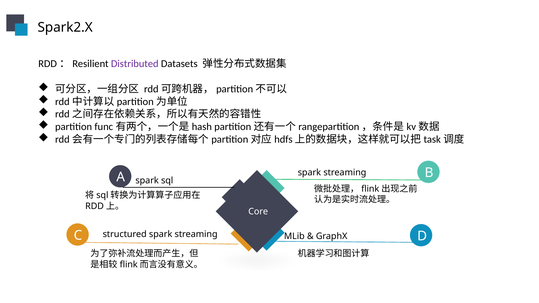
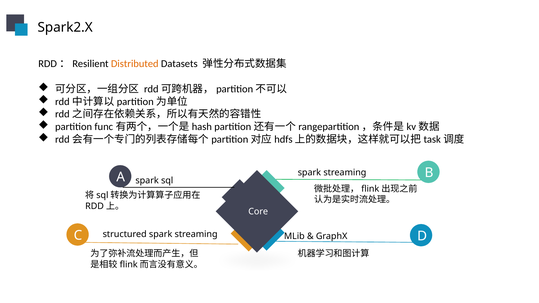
Distributed colour: purple -> orange (135, 64)
